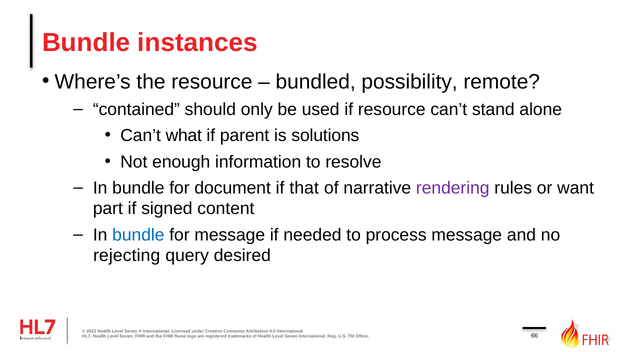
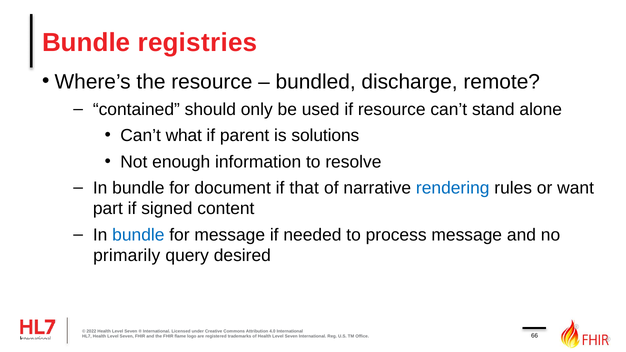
instances: instances -> registries (197, 43)
possibility: possibility -> discharge (410, 82)
rendering colour: purple -> blue (453, 188)
rejecting: rejecting -> primarily (127, 256)
